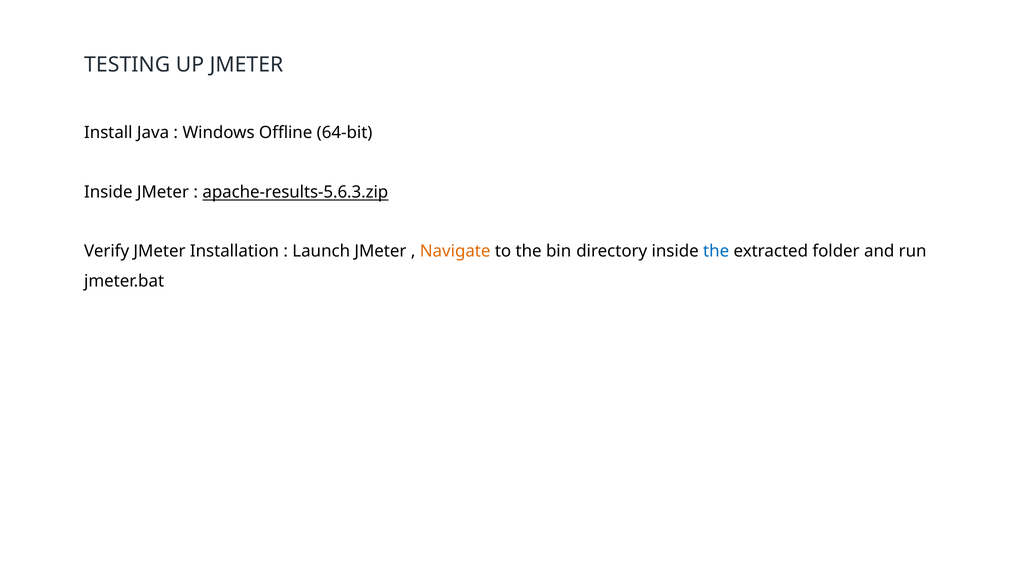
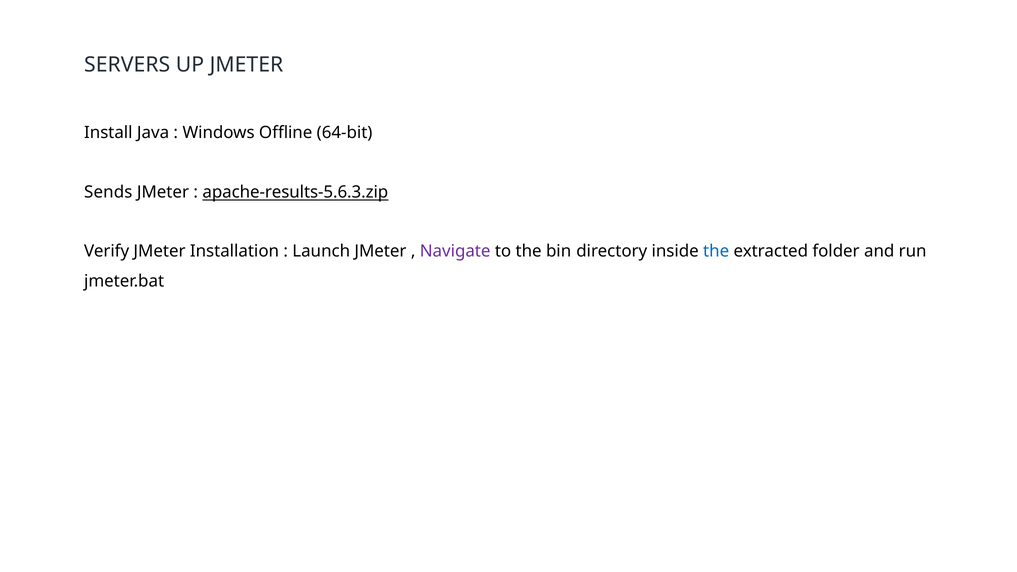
TESTING: TESTING -> SERVERS (127, 65)
Inside: Inside -> Sends (108, 192)
Navigate colour: orange -> purple (455, 251)
